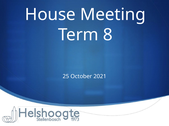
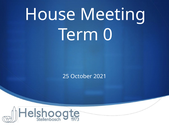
8: 8 -> 0 (108, 35)
